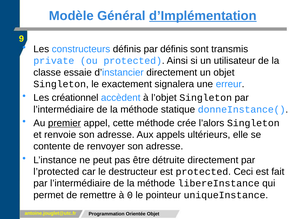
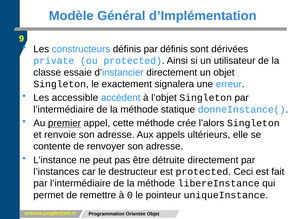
d’Implémentation underline: present -> none (203, 16)
transmis: transmis -> dérivées (230, 49)
créationnel: créationnel -> accessible (75, 98)
l’protected: l’protected -> l’instances (56, 172)
